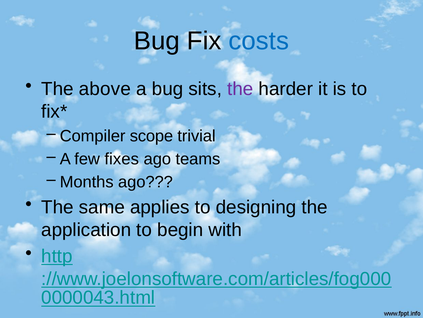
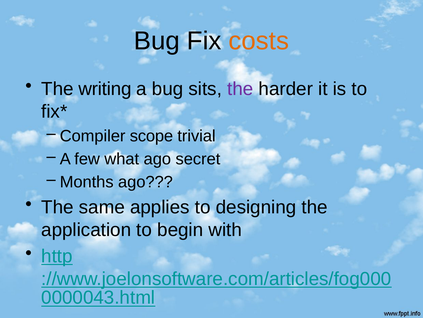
costs colour: blue -> orange (259, 41)
above: above -> writing (105, 89)
fixes: fixes -> what (122, 159)
teams: teams -> secret (198, 159)
